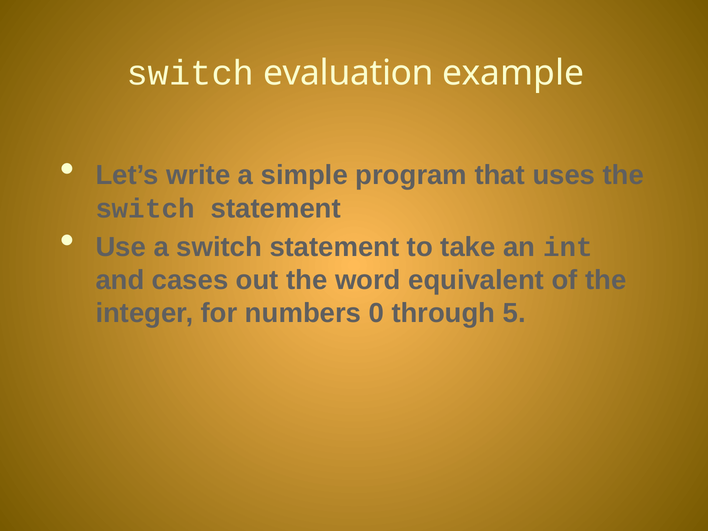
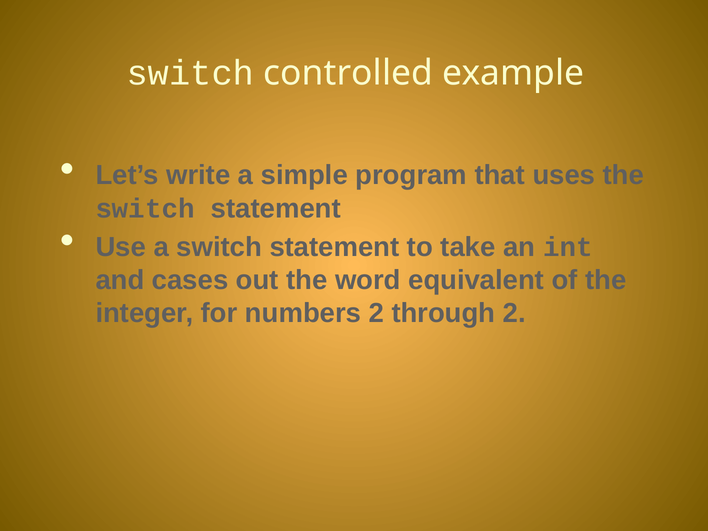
evaluation: evaluation -> controlled (348, 73)
numbers 0: 0 -> 2 (376, 313)
through 5: 5 -> 2 (514, 313)
